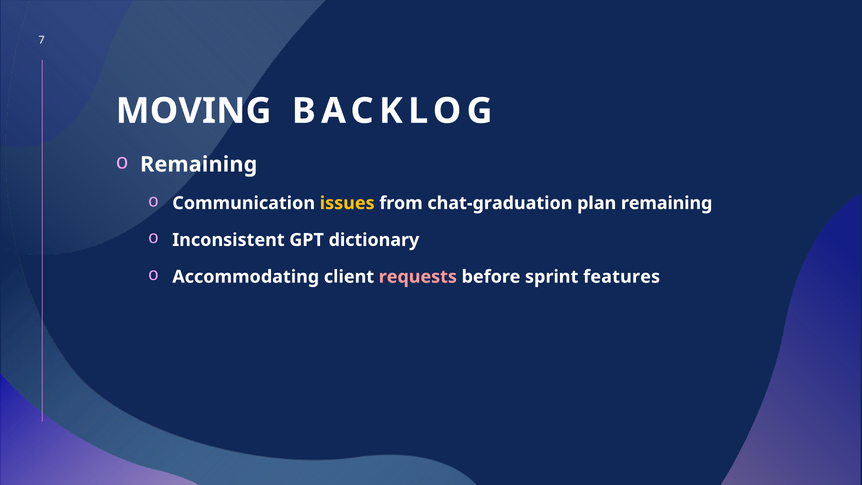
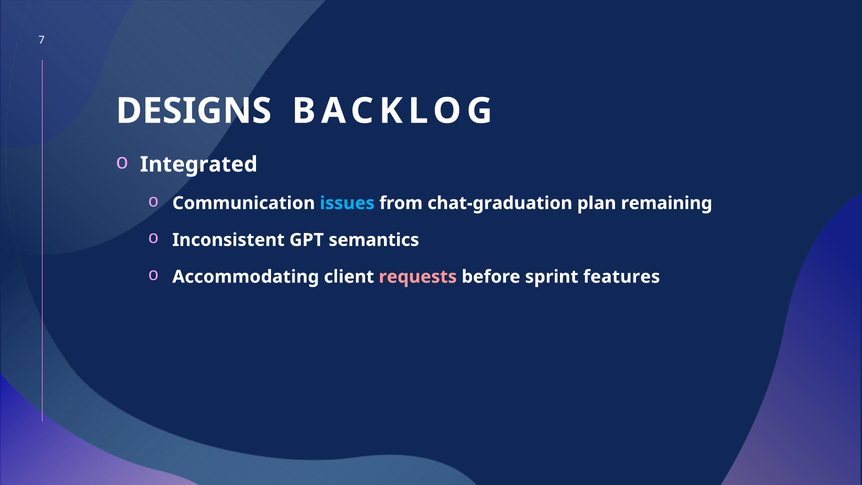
MOVING: MOVING -> DESIGNS (194, 111)
Remaining: Remaining -> Integrated (199, 164)
issues colour: yellow -> light blue (347, 203)
dictionary: dictionary -> semantics (374, 240)
